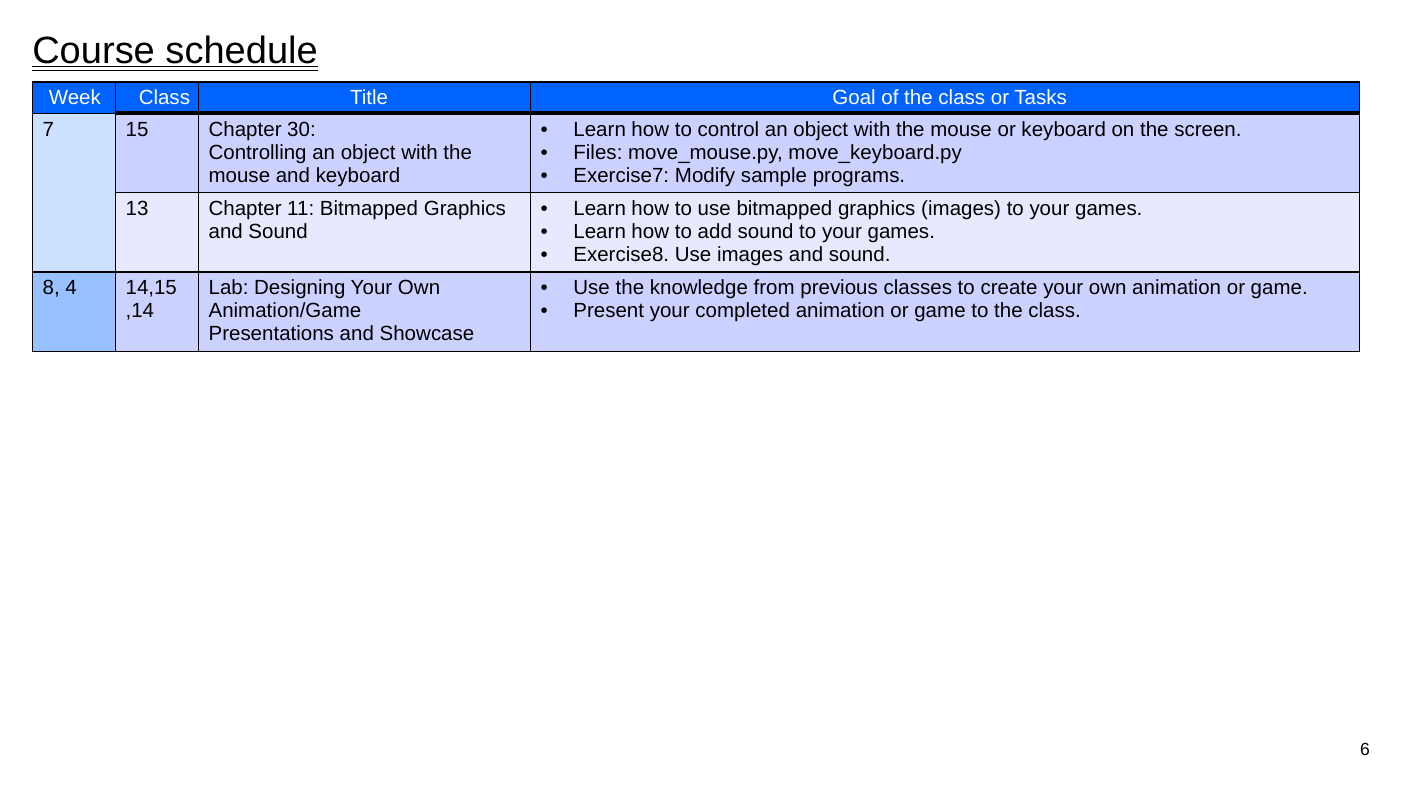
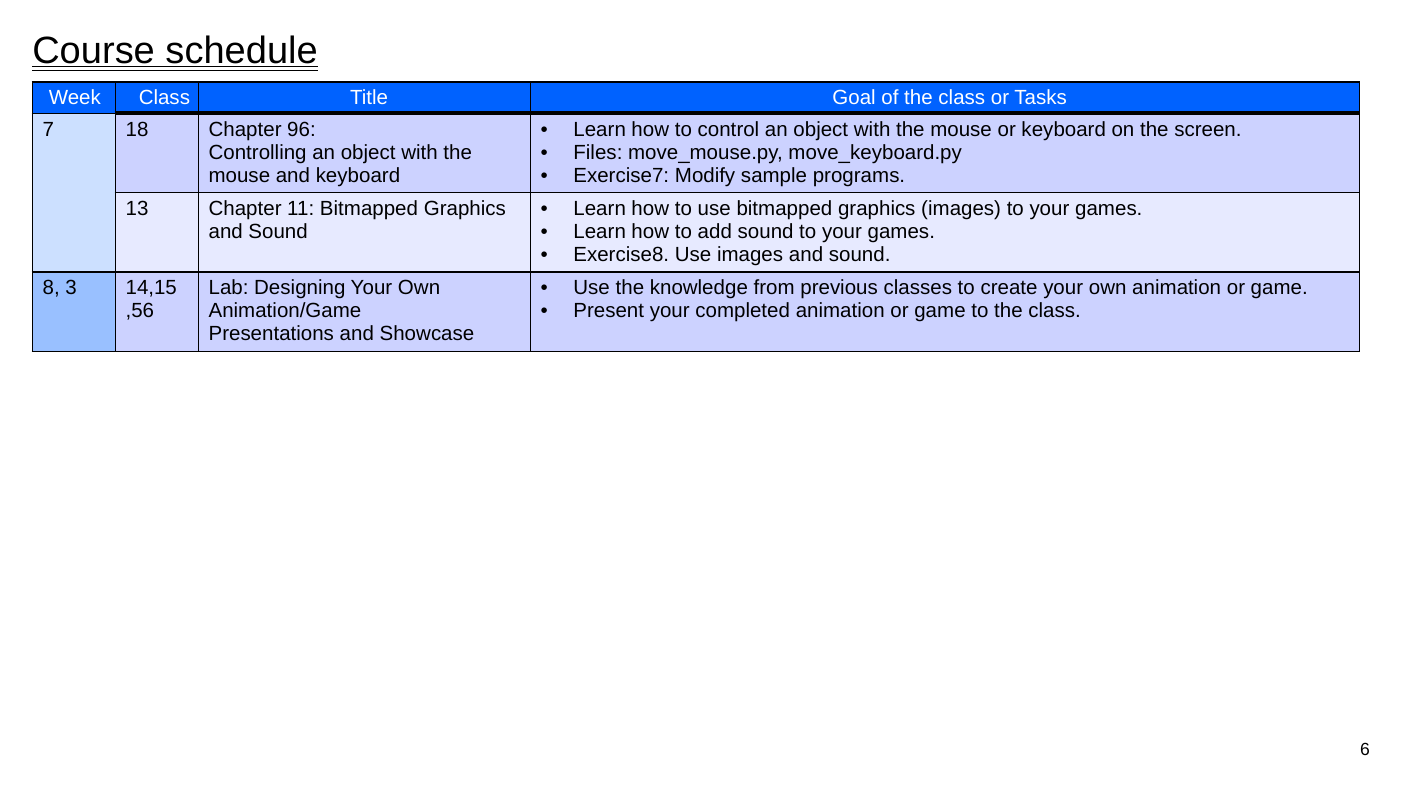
15: 15 -> 18 (137, 129)
30: 30 -> 96 (301, 129)
4: 4 -> 3 (71, 288)
,14: ,14 -> ,56 (140, 311)
